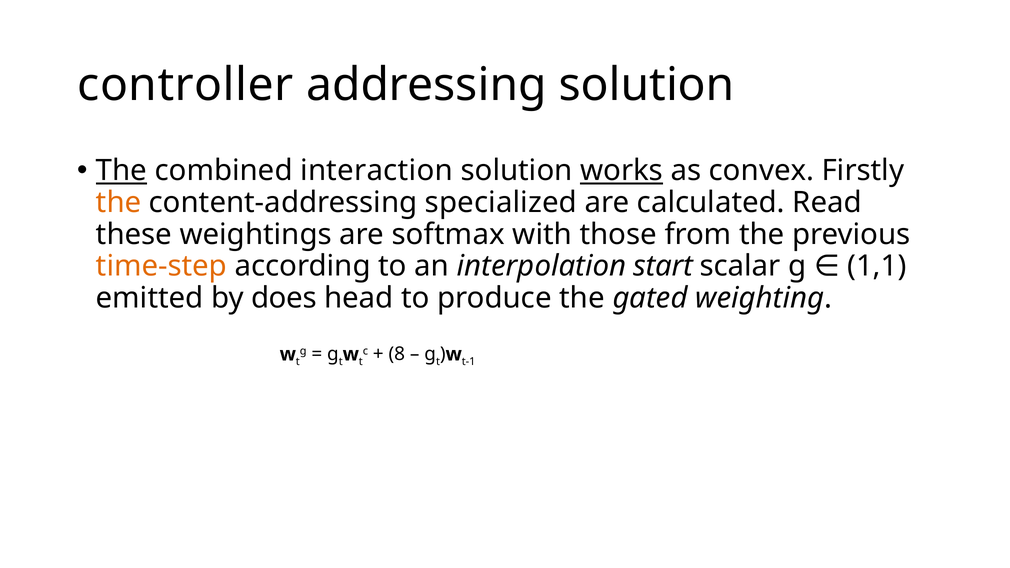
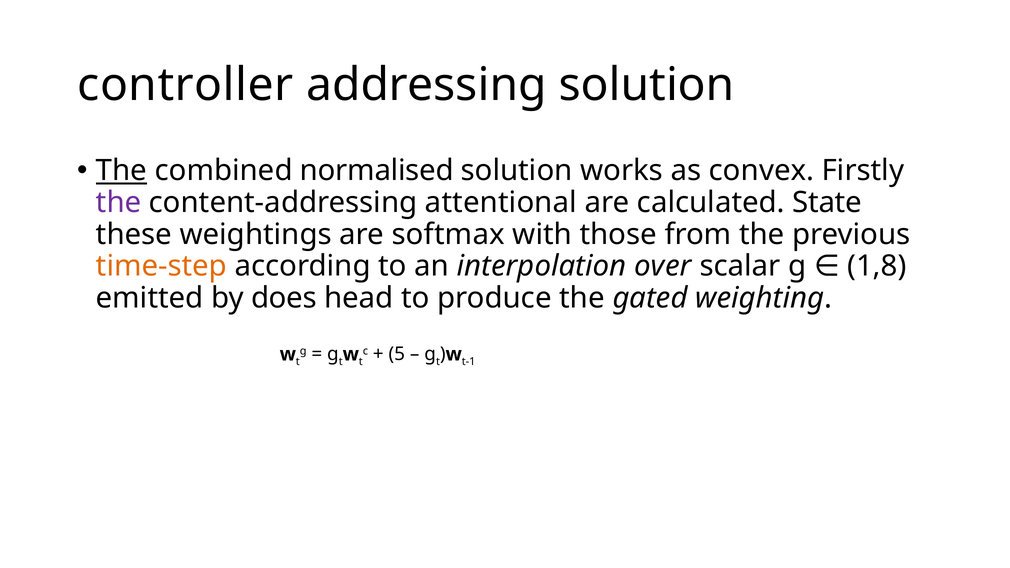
interaction: interaction -> normalised (377, 171)
works underline: present -> none (622, 171)
the colour: orange -> purple (119, 203)
specialized: specialized -> attentional (501, 203)
Read: Read -> State (827, 203)
start: start -> over (663, 266)
1,1: 1,1 -> 1,8 (877, 266)
8: 8 -> 5 (397, 354)
